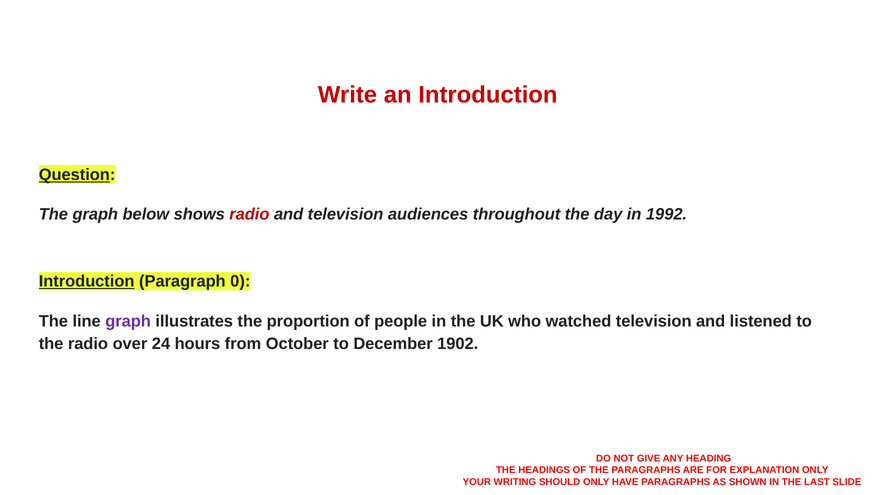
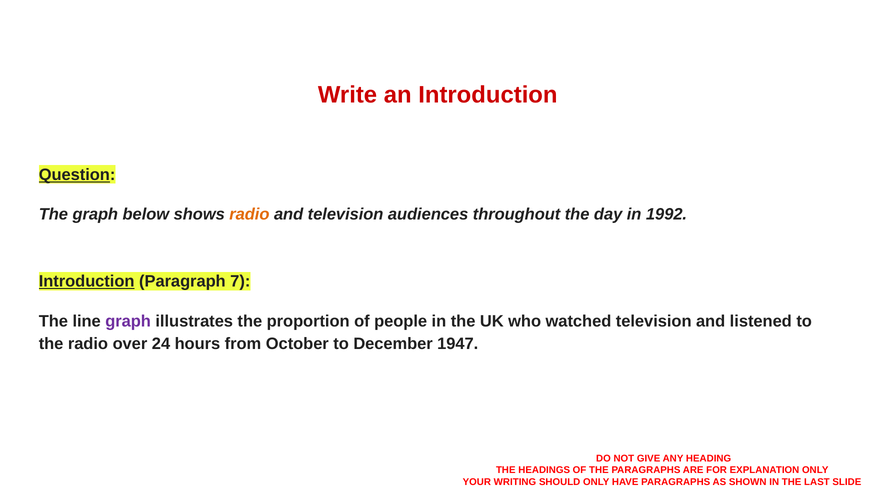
radio colour: red -> orange (249, 214)
0: 0 -> 7 (240, 281)
1902: 1902 -> 1947 (458, 344)
